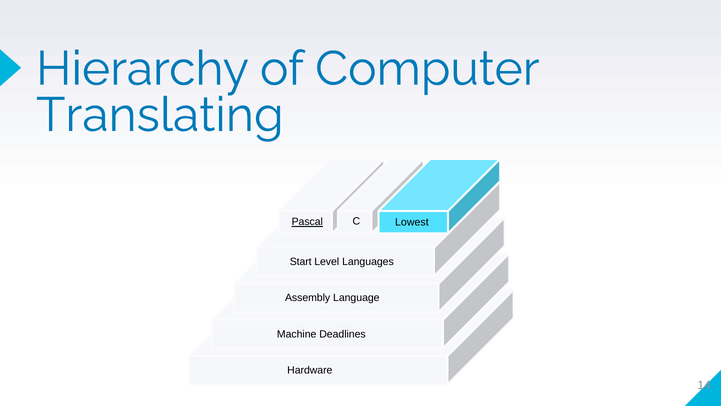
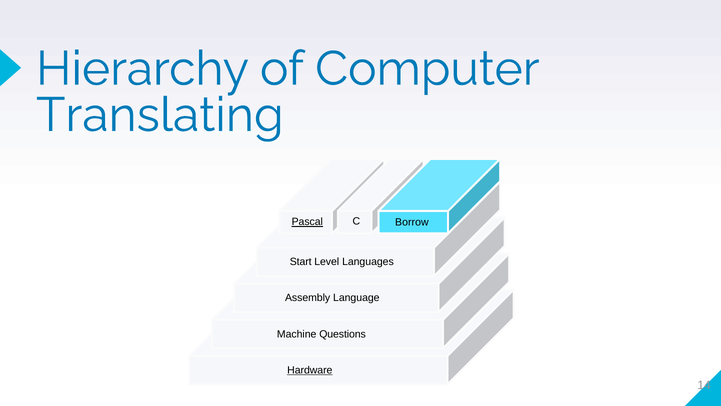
Lowest: Lowest -> Borrow (412, 222)
Deadlines: Deadlines -> Questions (343, 334)
Hardware underline: none -> present (310, 370)
